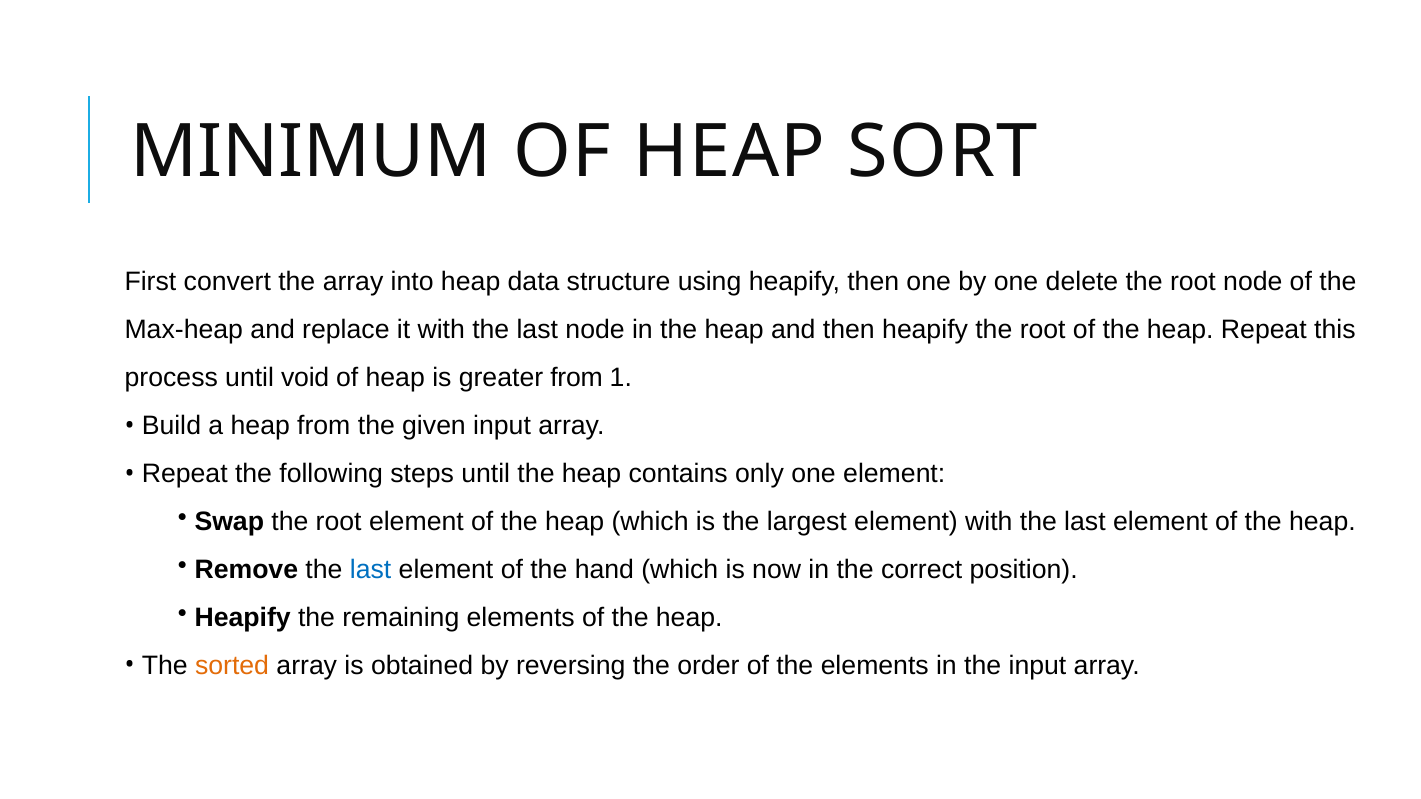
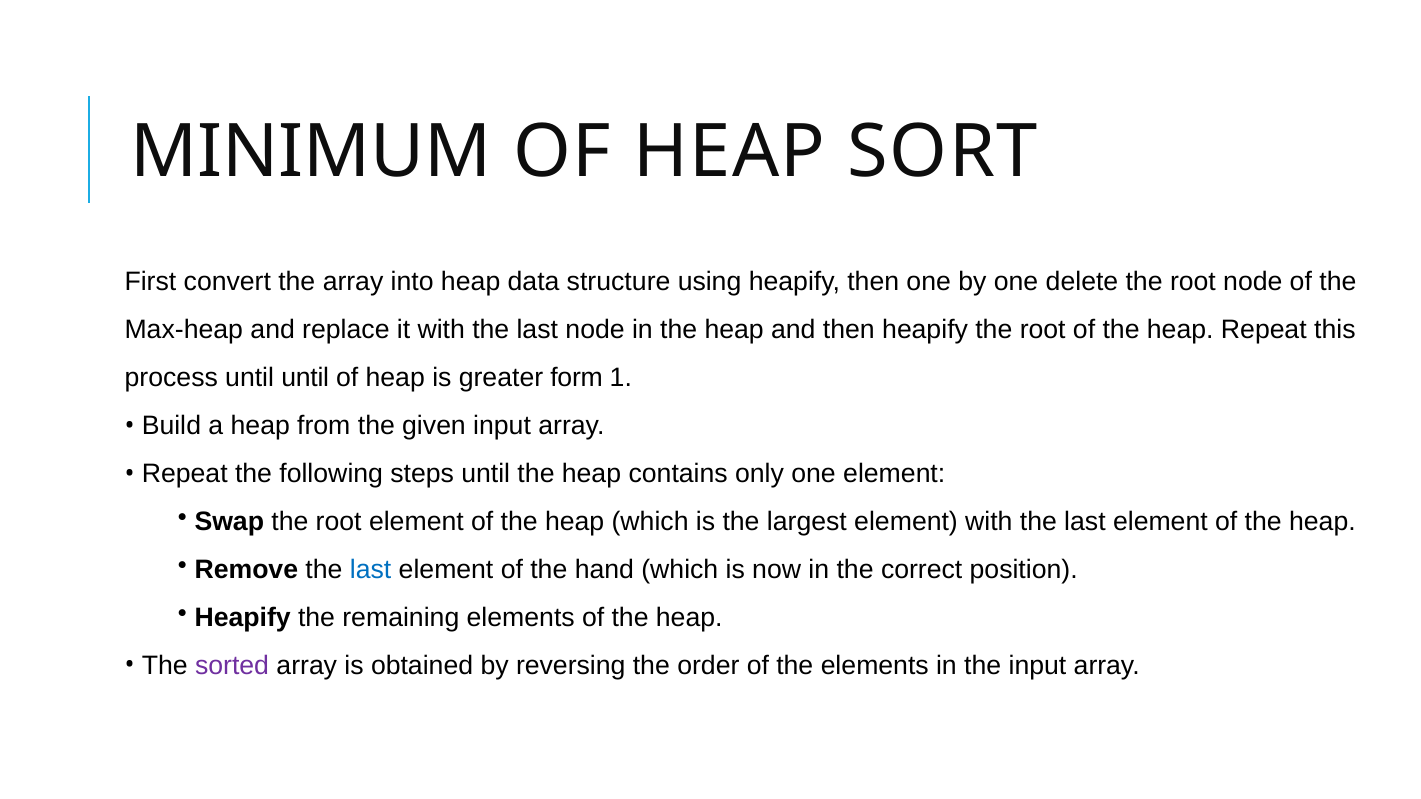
until void: void -> until (305, 378)
greater from: from -> form (577, 378)
sorted colour: orange -> purple (232, 666)
